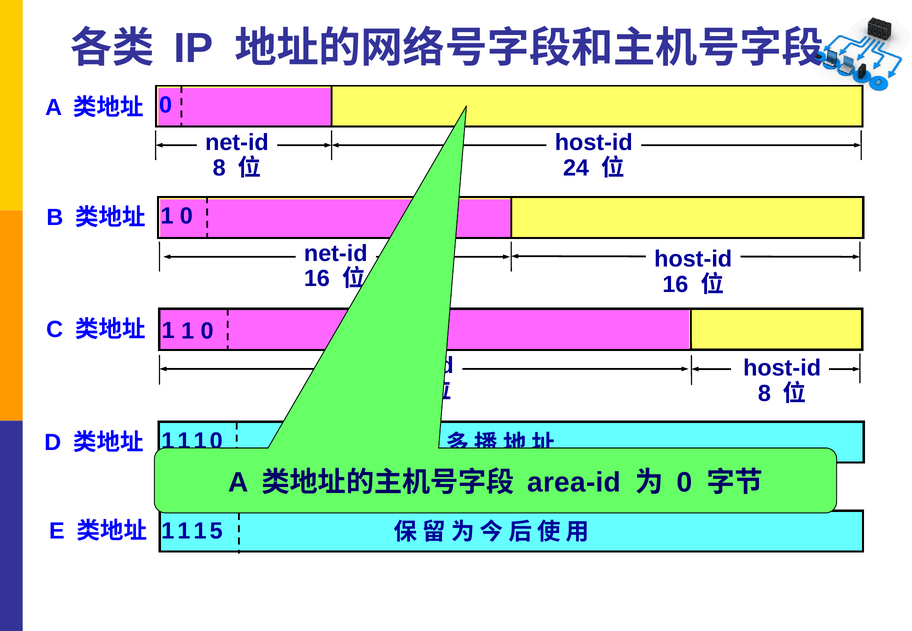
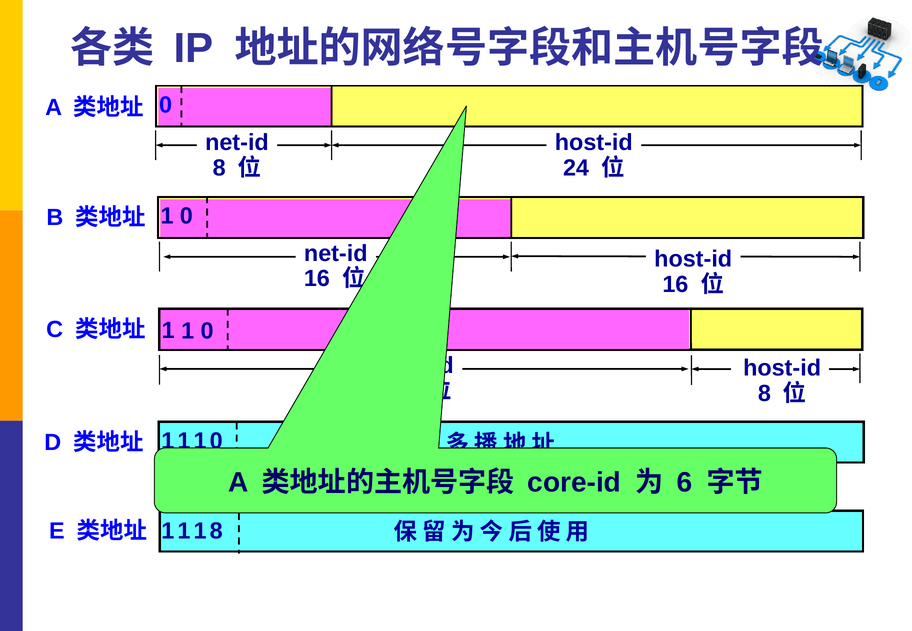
area-id: area-id -> core-id (574, 483)
0: 0 -> 6 (684, 483)
1 5: 5 -> 8 (216, 531)
